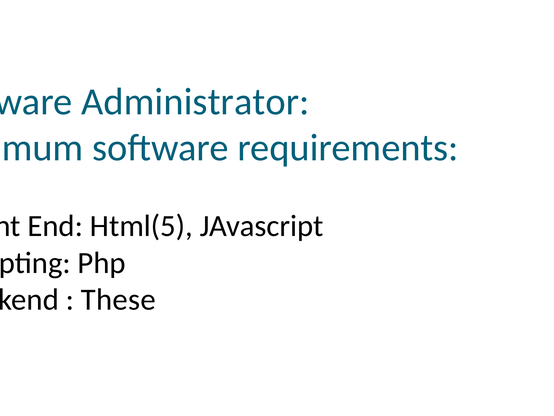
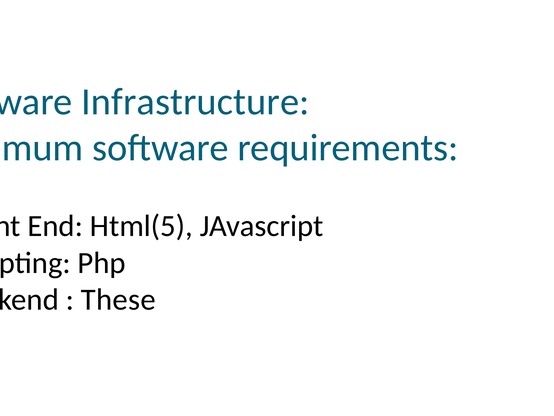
Administrator: Administrator -> Infrastructure (195, 102)
